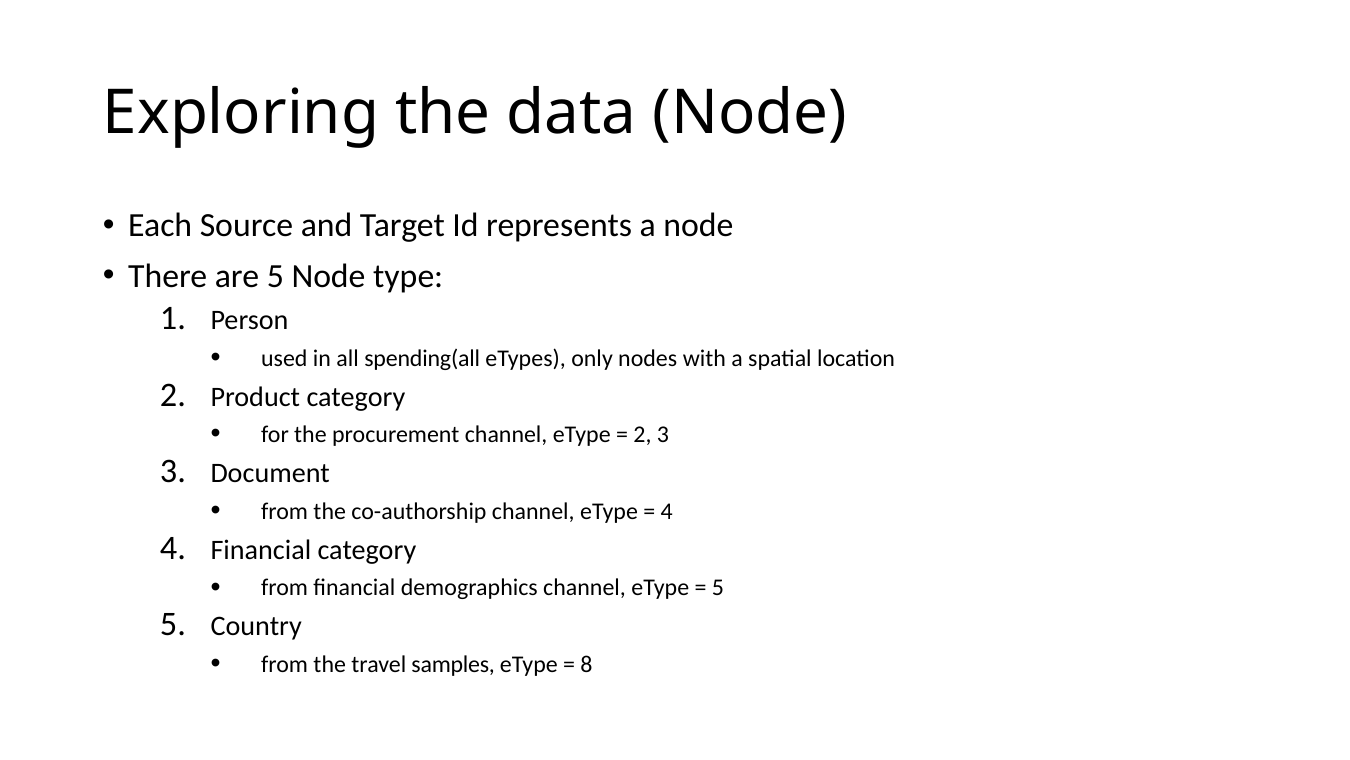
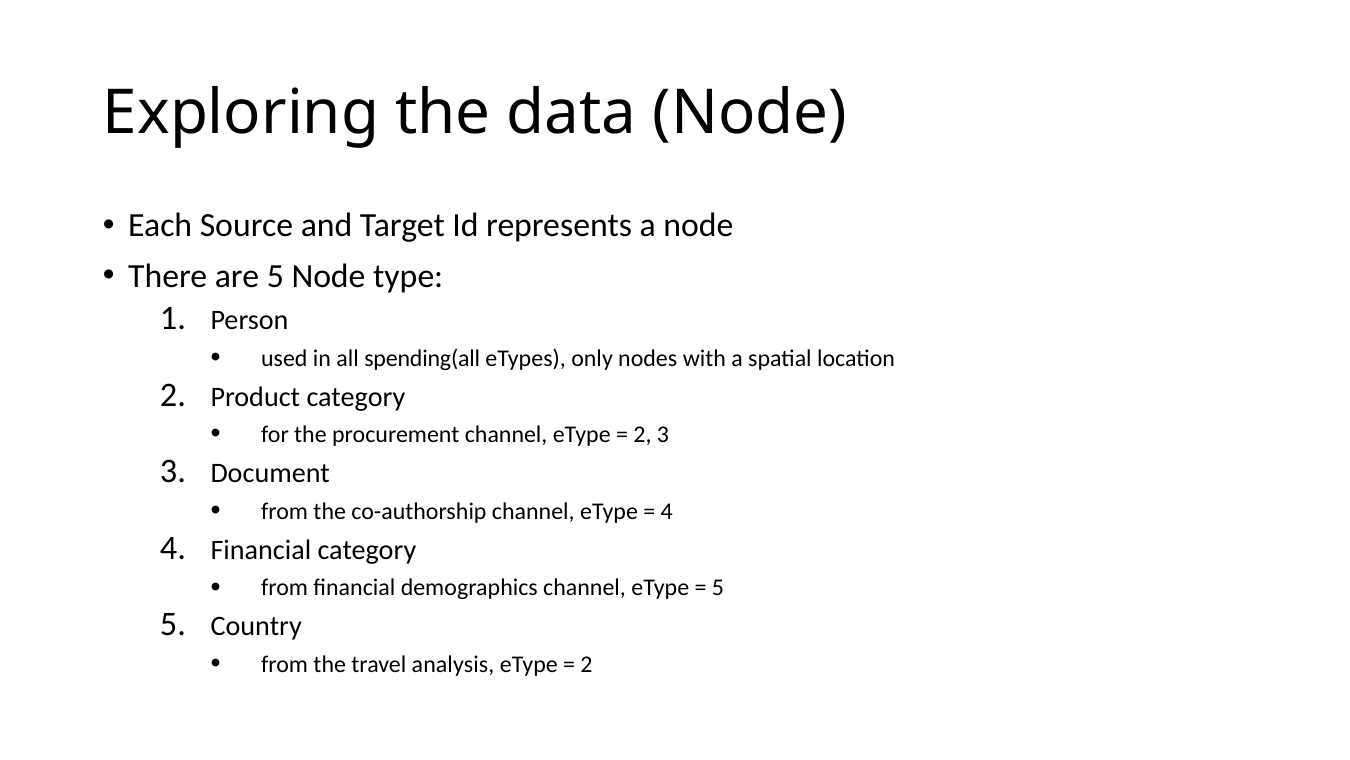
samples: samples -> analysis (453, 664)
8: 8 -> 2 (587, 664)
